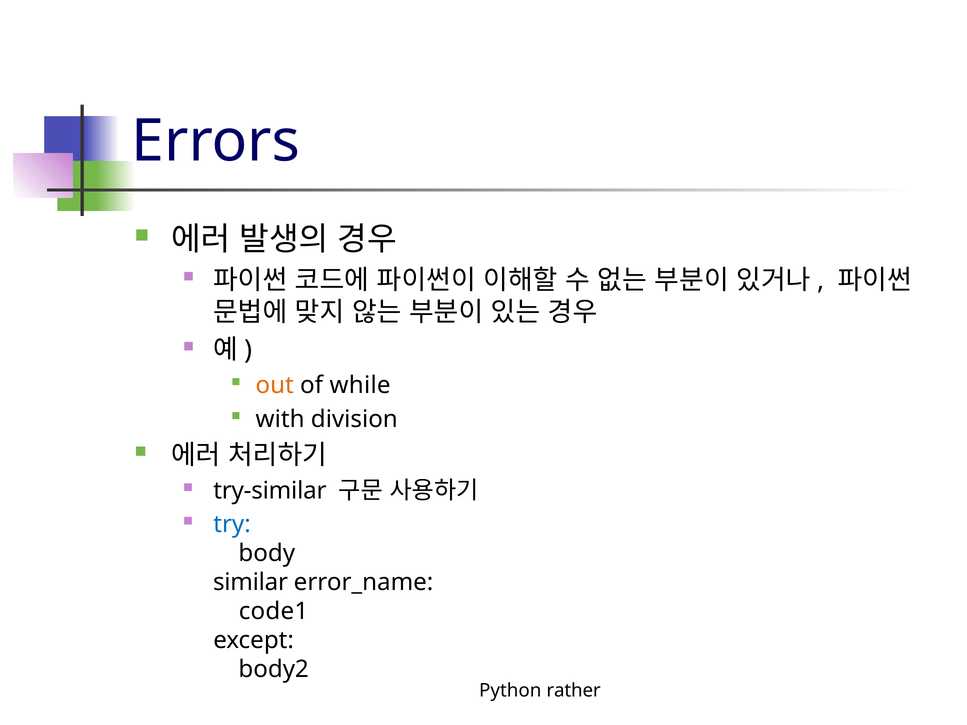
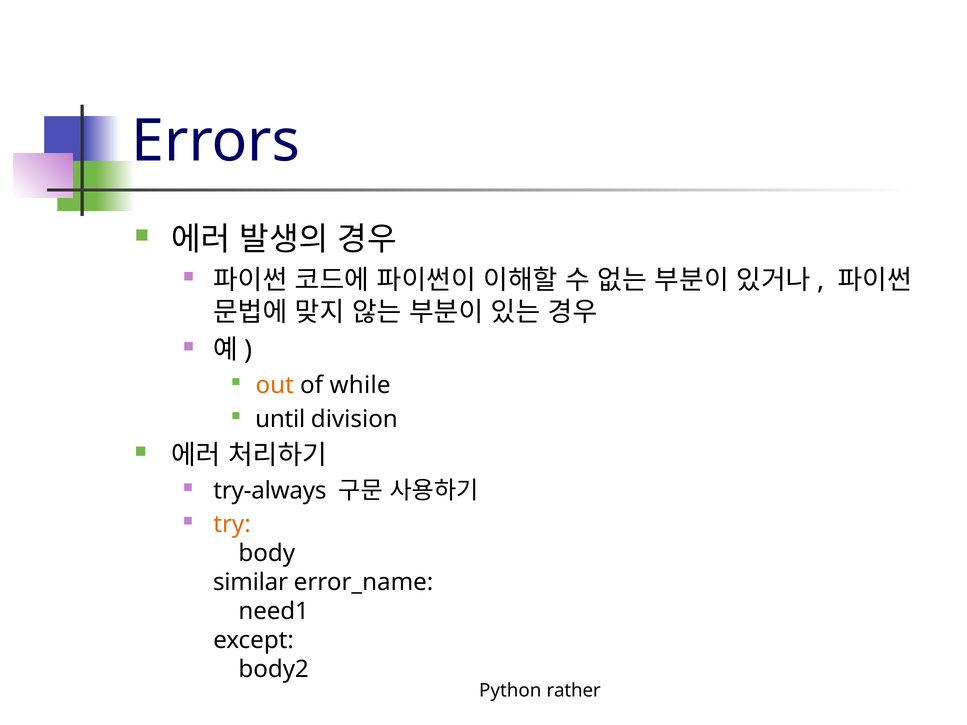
with: with -> until (280, 419)
try-similar: try-similar -> try-always (270, 491)
try colour: blue -> orange (232, 525)
code1: code1 -> need1 (274, 612)
